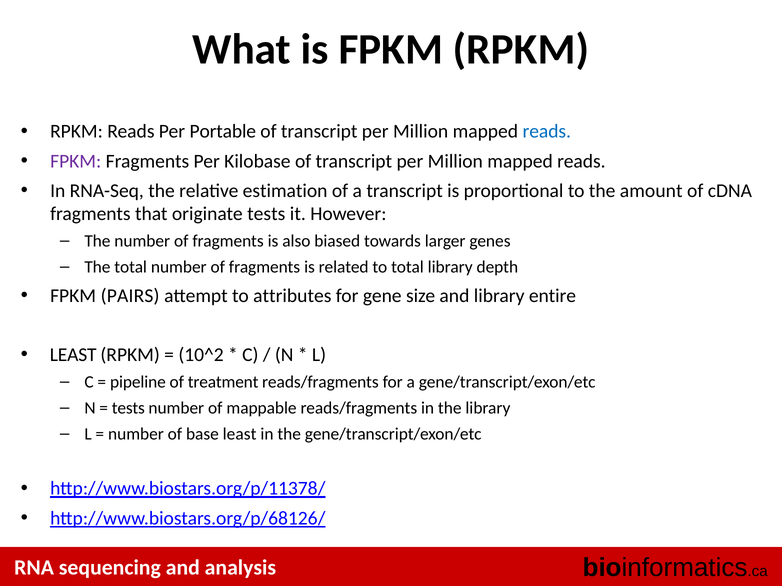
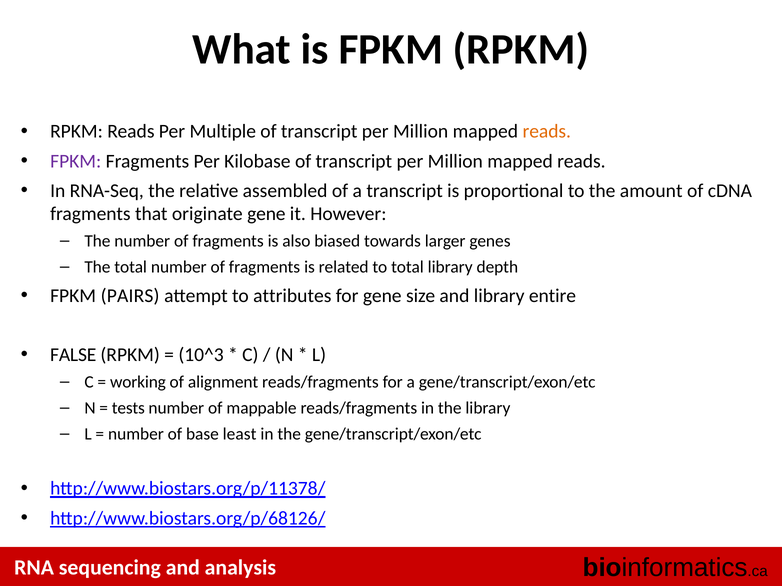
Portable: Portable -> Multiple (223, 132)
reads colour: blue -> orange (547, 132)
estimation: estimation -> assembled (285, 191)
originate tests: tests -> gene (266, 214)
LEAST: LEAST -> FALSE (73, 355)
10^2: 10^2 -> 10^3 (201, 355)
pipeline: pipeline -> working (138, 382)
treatment: treatment -> alignment (223, 382)
